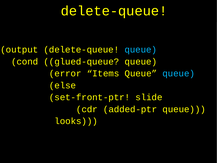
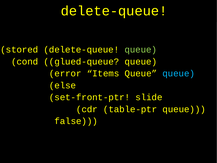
output: output -> stored (19, 49)
queue colour: light blue -> light green (141, 49)
added-ptr: added-ptr -> table-ptr (130, 109)
looks: looks -> false (76, 121)
